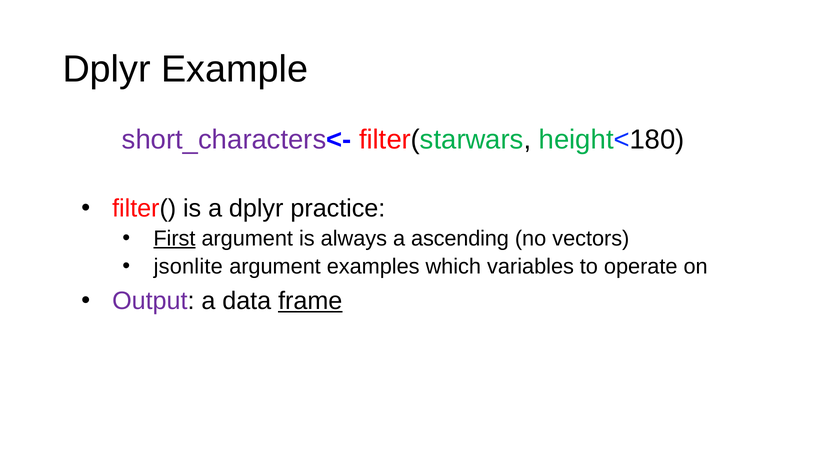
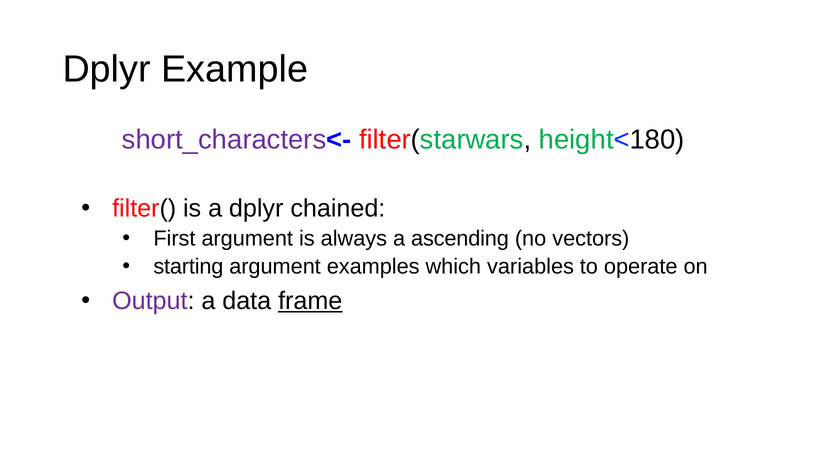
practice: practice -> chained (338, 208)
First underline: present -> none (174, 238)
jsonlite: jsonlite -> starting (188, 266)
